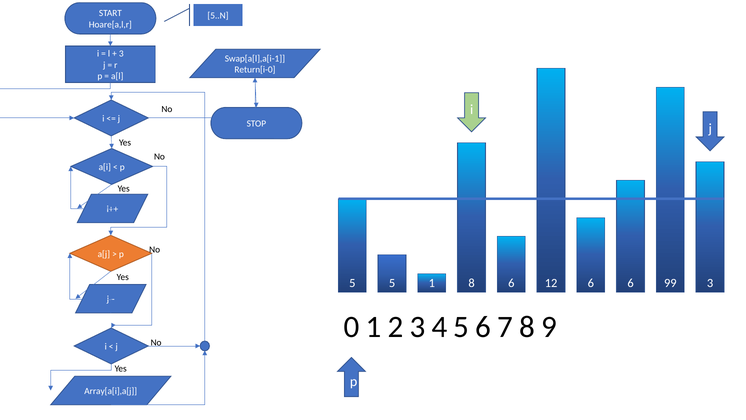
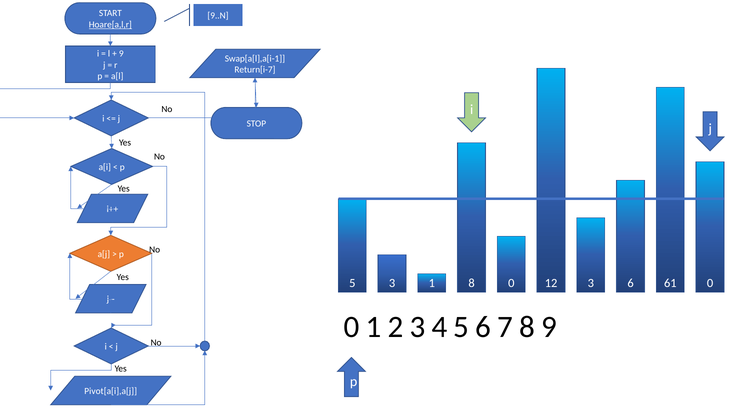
5..N: 5..N -> 9..N (218, 16)
Hoare[a,l,r underline: none -> present (110, 25)
3: 3 -> 9 (121, 54)
Return[i-0: Return[i-0 -> Return[i-7 (255, 70)
5 5: 5 -> 3 (392, 283)
8 6: 6 -> 0 (511, 283)
12 6: 6 -> 3 (591, 283)
99: 99 -> 61 (670, 283)
1 3: 3 -> 0 (710, 283)
Array[a[i],a[j: Array[a[i],a[j -> Pivot[a[i],a[j (111, 391)
